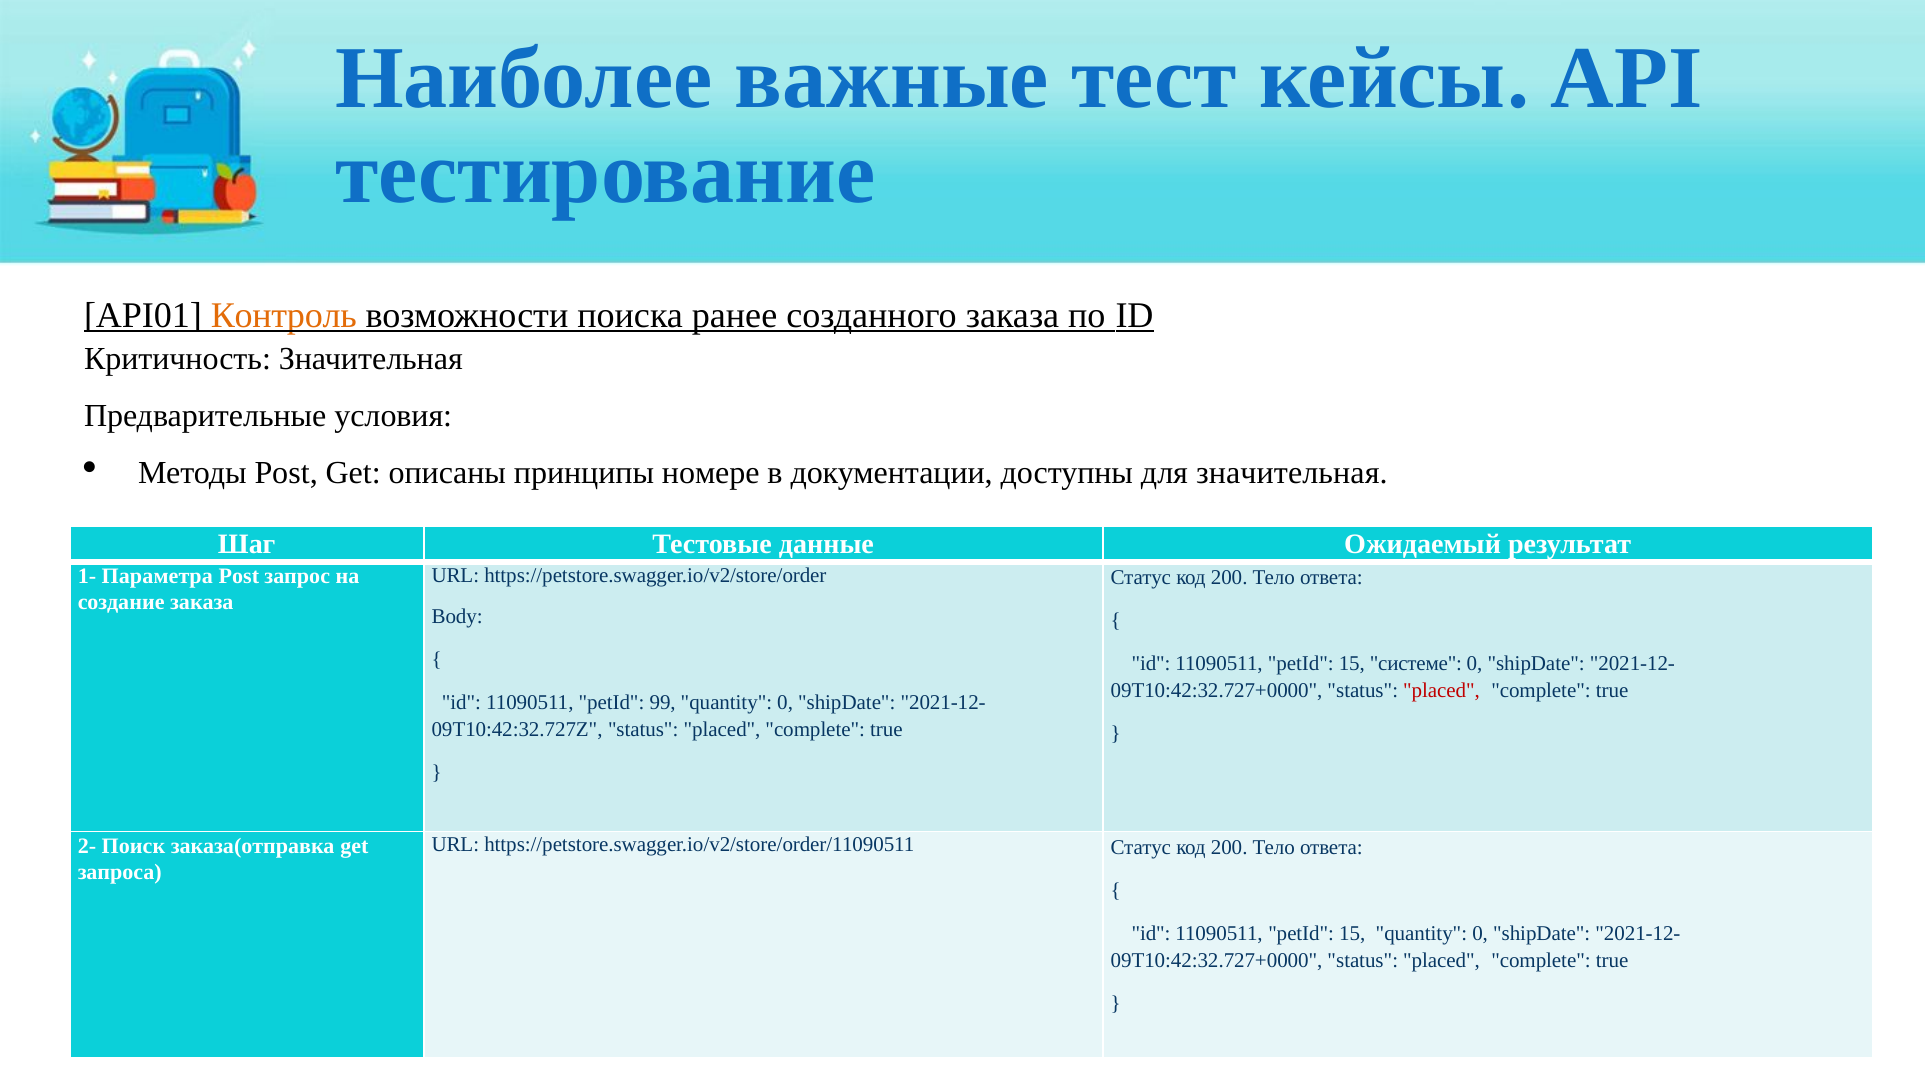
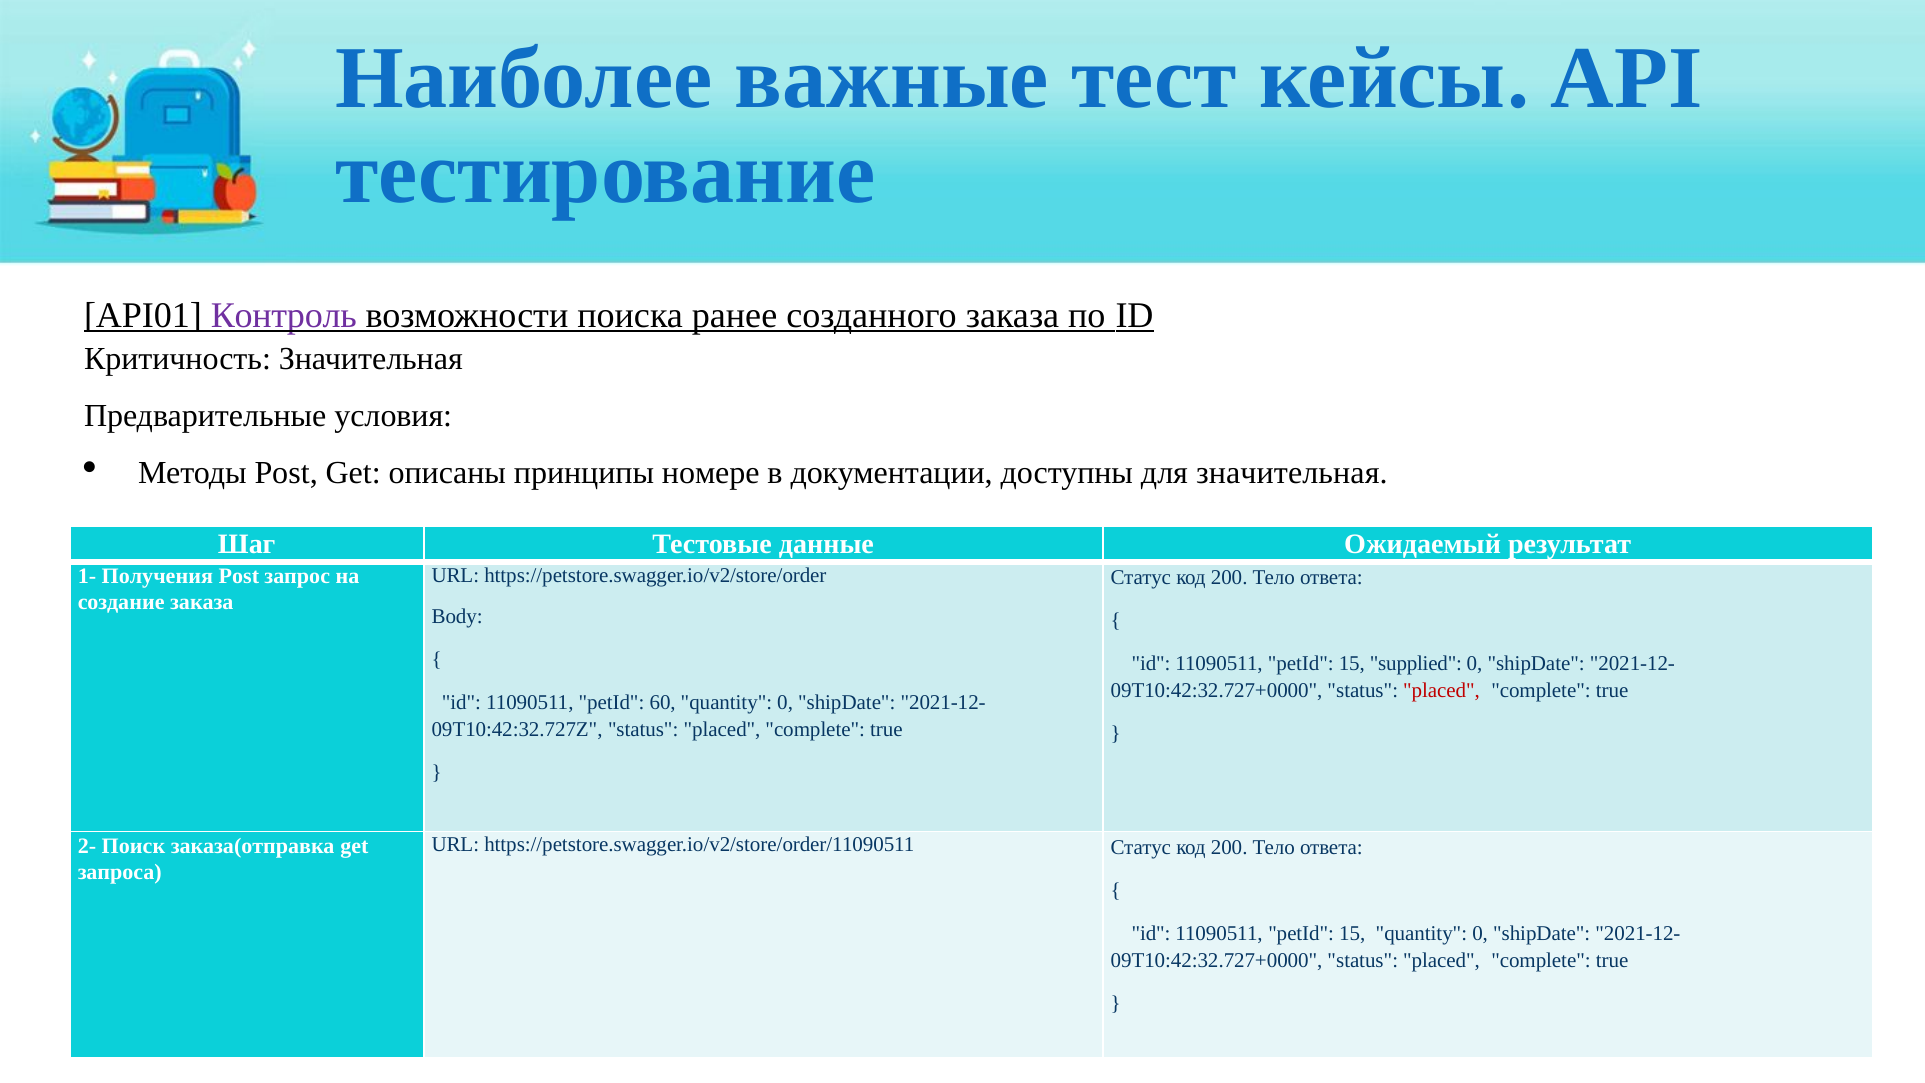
Контроль colour: orange -> purple (284, 315)
Параметра: Параметра -> Получения (157, 576)
системе: системе -> supplied (1416, 664)
99: 99 -> 60 (663, 703)
